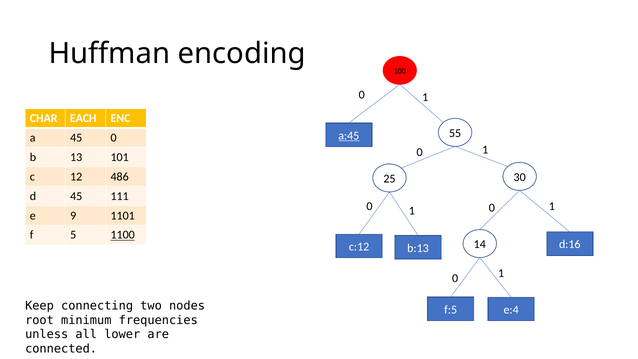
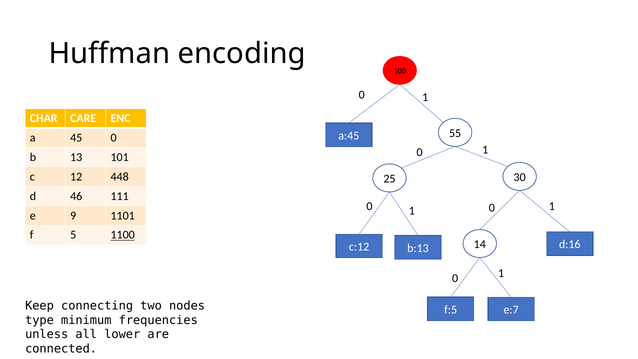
EACH: EACH -> CARE (83, 119)
a:45 underline: present -> none (349, 136)
486: 486 -> 448 (120, 177)
d 45: 45 -> 46 (76, 196)
e:4: e:4 -> e:7 (511, 310)
root: root -> type (40, 320)
